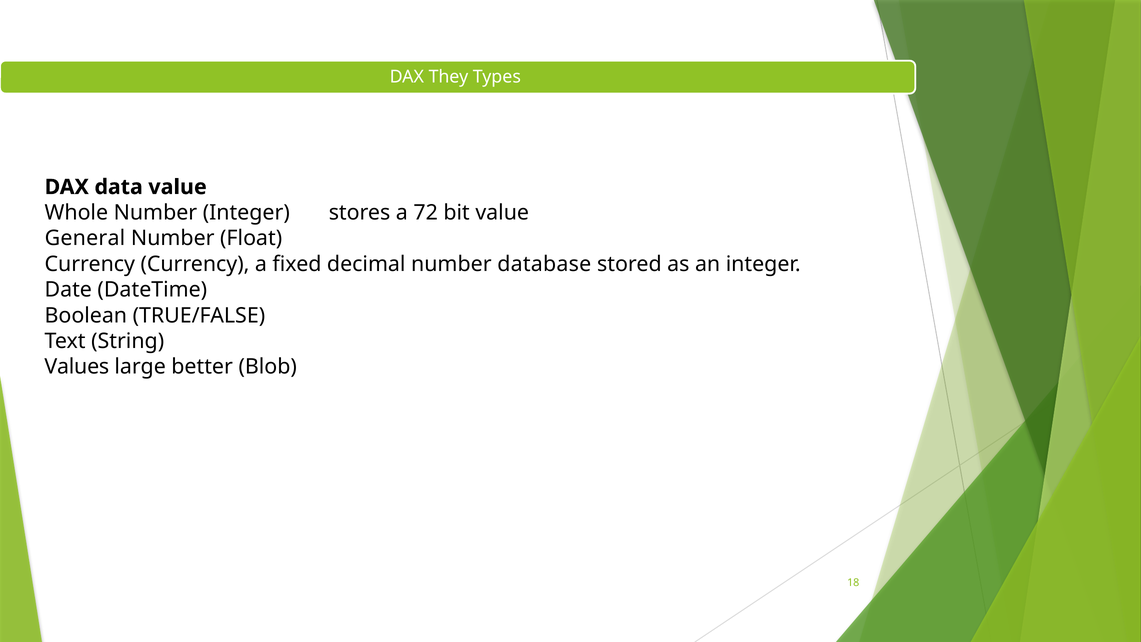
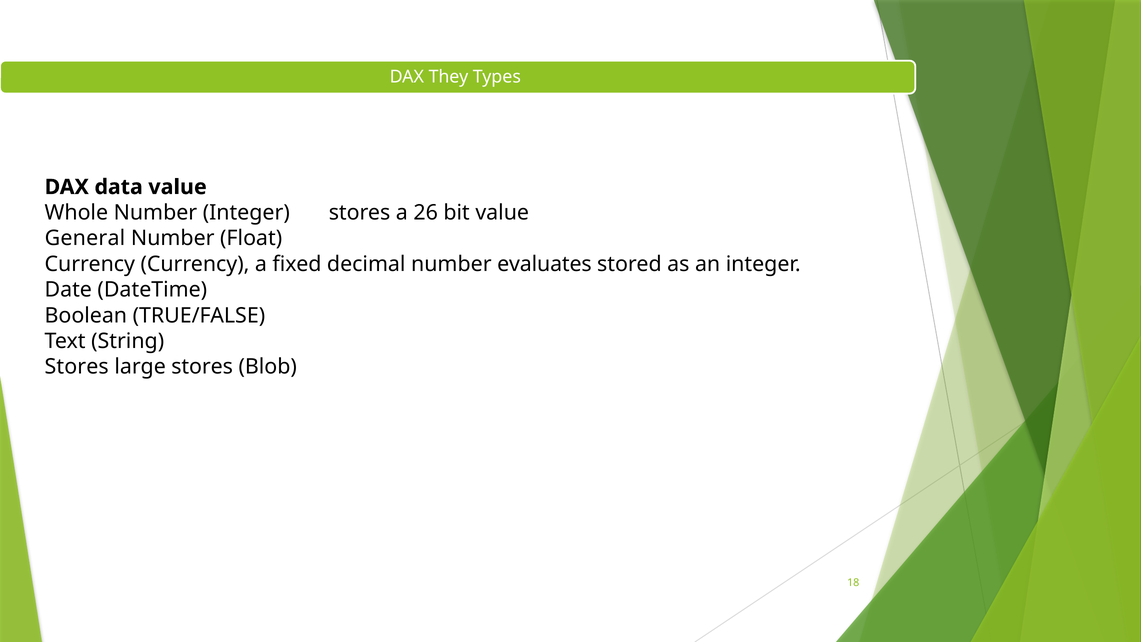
72: 72 -> 26 (426, 213)
database: database -> evaluates (544, 264)
Values: Values -> Stores (77, 367)
large better: better -> stores (202, 367)
